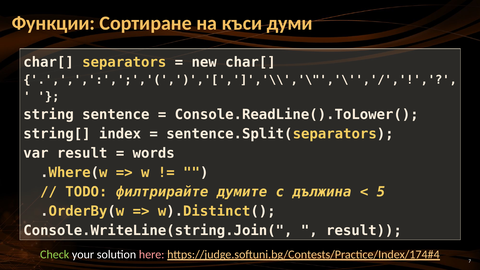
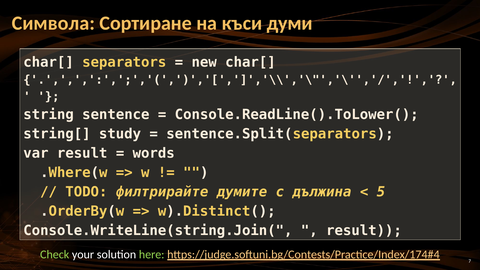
Функции: Функции -> Символа (53, 23)
index: index -> study (120, 134)
here colour: pink -> light green (152, 255)
